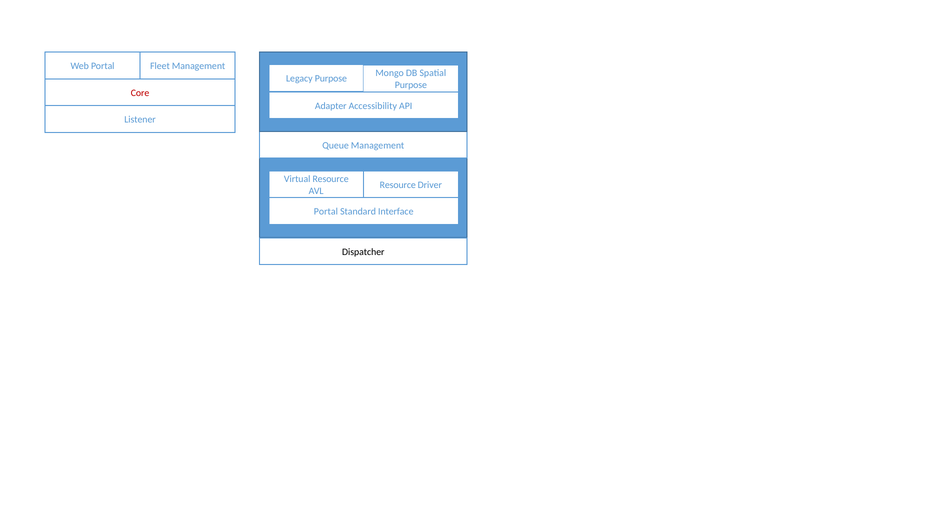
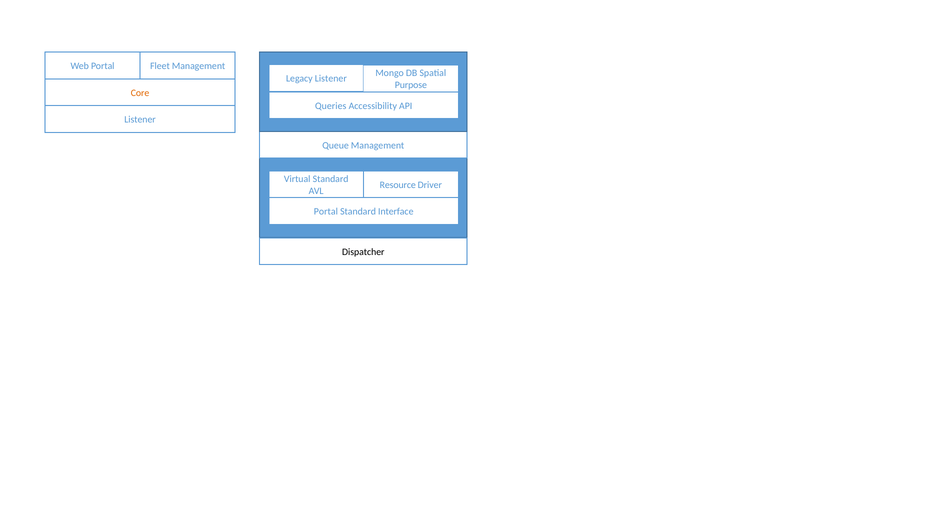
Legacy Purpose: Purpose -> Listener (331, 79)
Core colour: red -> orange (140, 93)
Adapter: Adapter -> Queries (331, 106)
Virtual Resource: Resource -> Standard (331, 179)
